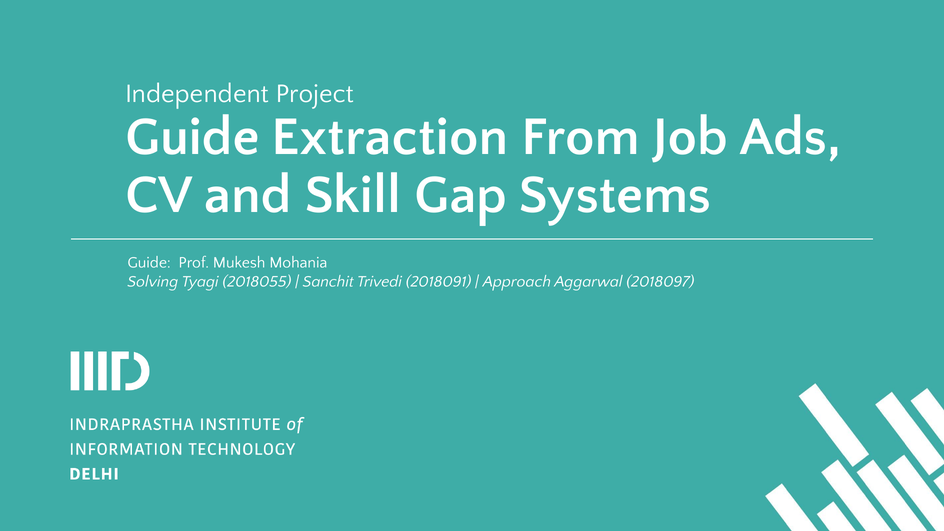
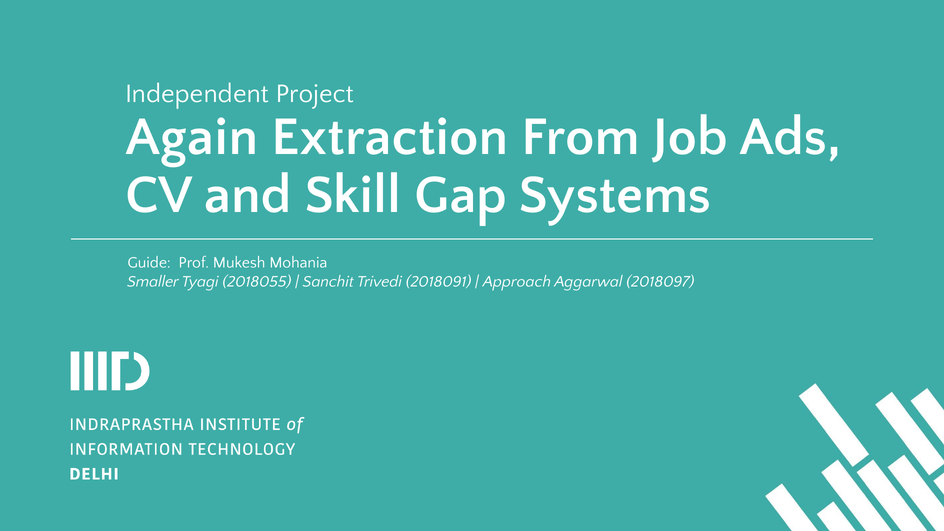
Guide: Guide -> Again (192, 137)
Solving: Solving -> Smaller (153, 282)
